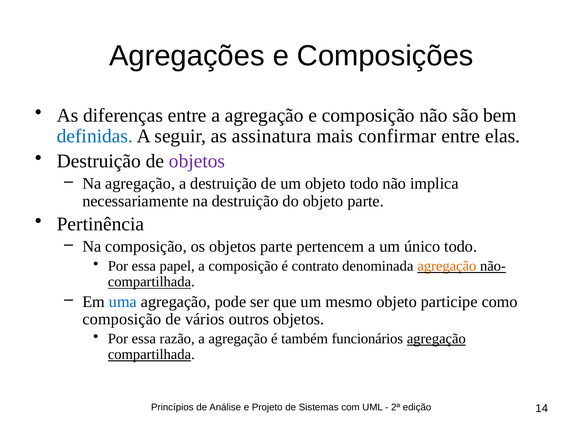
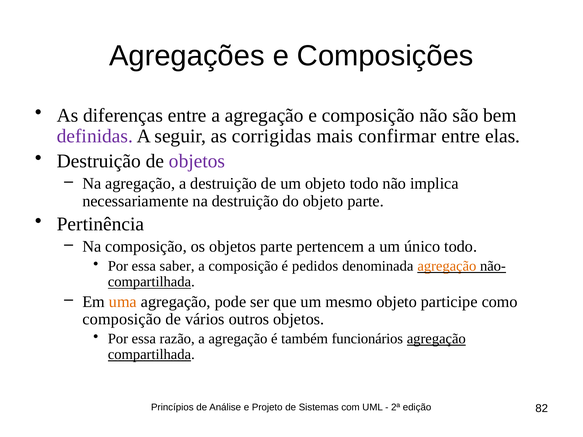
definidas colour: blue -> purple (95, 136)
assinatura: assinatura -> corrigidas (272, 136)
papel: papel -> saber (177, 266)
contrato: contrato -> pedidos (315, 266)
uma colour: blue -> orange (123, 302)
14: 14 -> 82 (542, 409)
